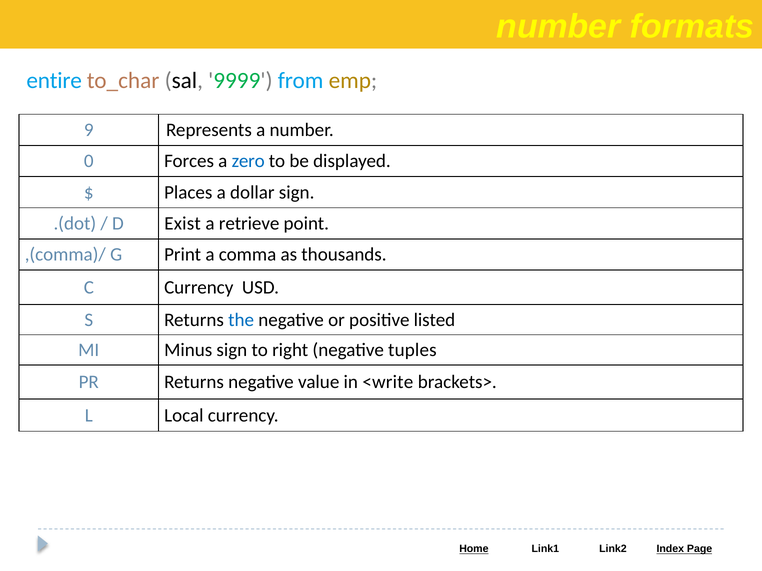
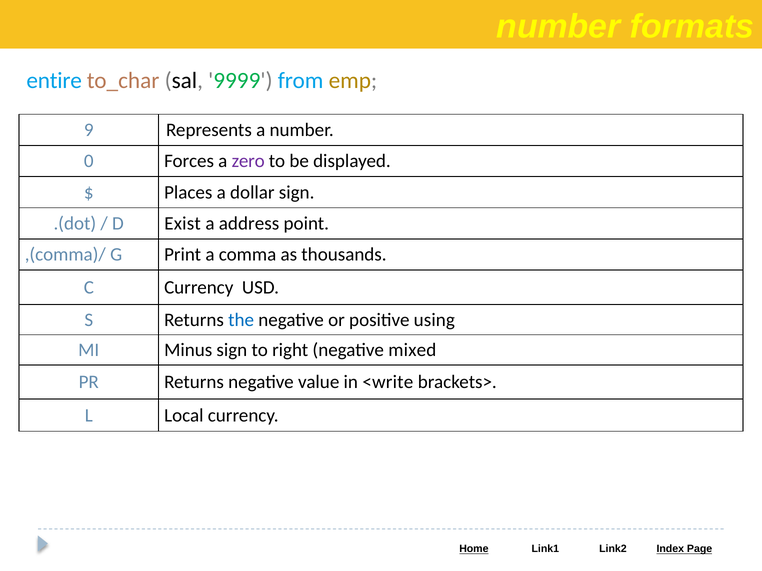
zero colour: blue -> purple (248, 161)
retrieve: retrieve -> address (249, 224)
listed: listed -> using (434, 320)
tuples: tuples -> mixed (412, 350)
